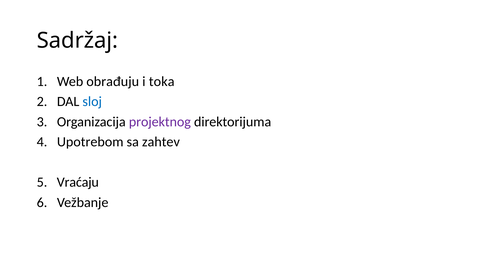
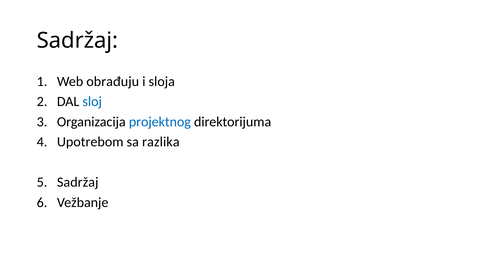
toka: toka -> sloja (162, 81)
projektnog colour: purple -> blue (160, 122)
zahtev: zahtev -> razlika (161, 142)
Vraćaju: Vraćaju -> Sadržaj (78, 182)
